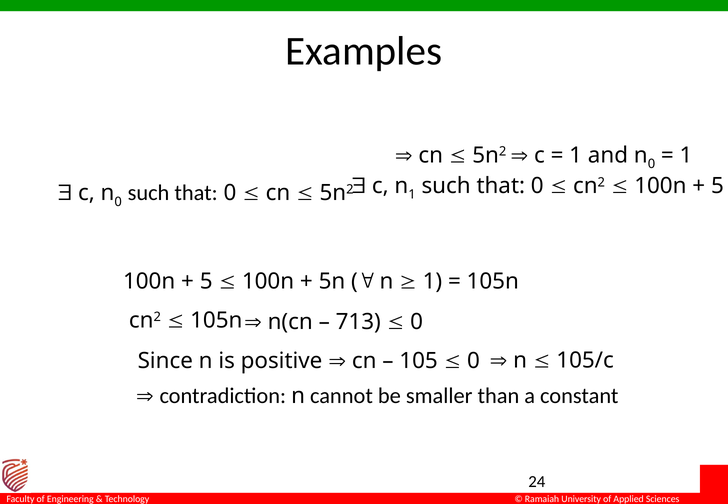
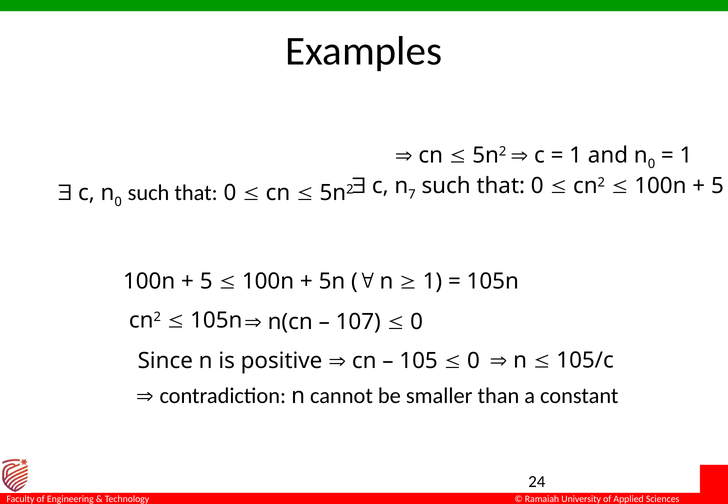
n 1: 1 -> 7 (412, 195)
713: 713 -> 107 (358, 322)
